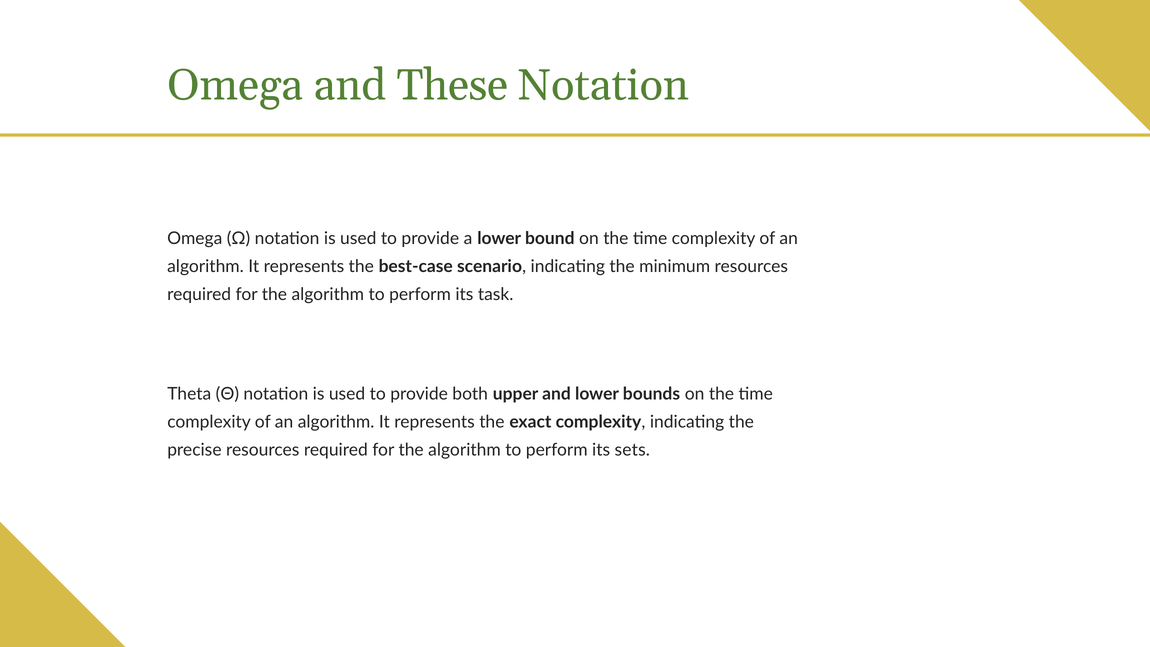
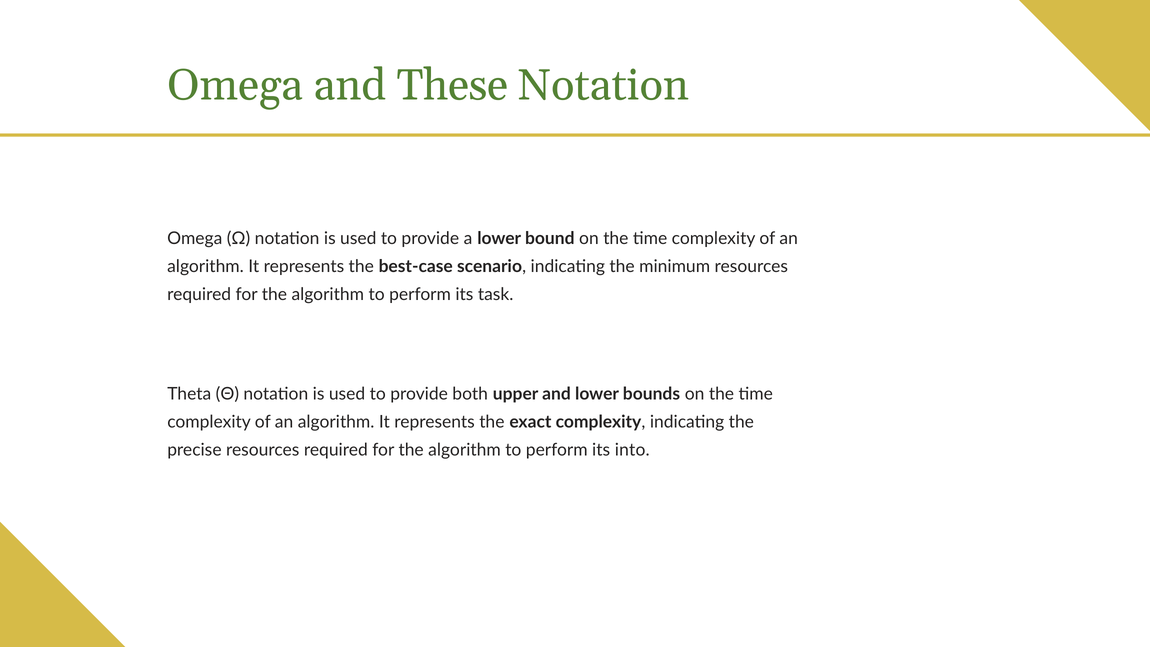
sets: sets -> into (632, 450)
